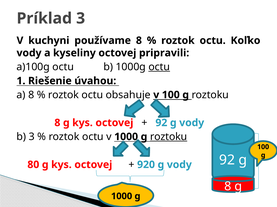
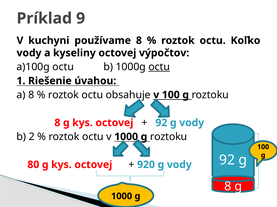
Príklad 3: 3 -> 9 (81, 18)
pripravili: pripravili -> výpočtov (164, 53)
b 3: 3 -> 2 (32, 137)
roztoku underline: present -> none (169, 137)
